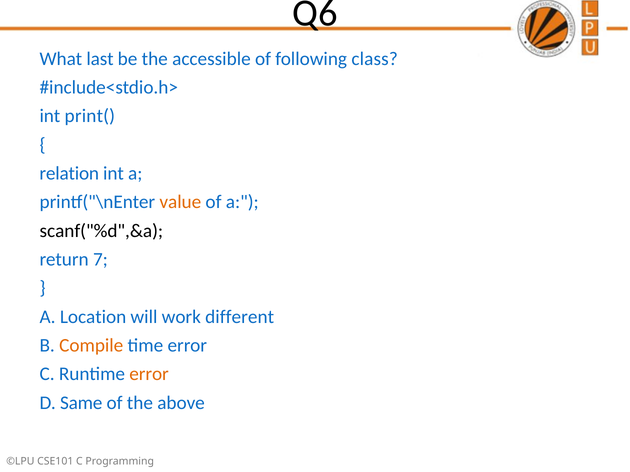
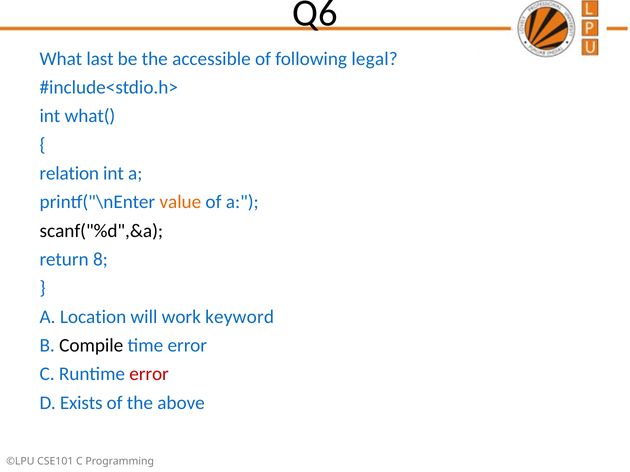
class: class -> legal (375, 59)
print(: print( -> what( (90, 116)
7: 7 -> 8 (100, 260)
different: different -> keyword (240, 317)
Compile colour: orange -> black (91, 346)
error colour: orange -> red (149, 374)
Same: Same -> Exists (81, 403)
